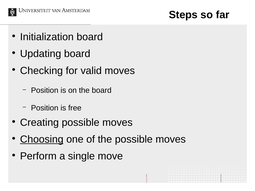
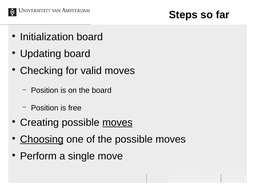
moves underline: none -> present (117, 123)
